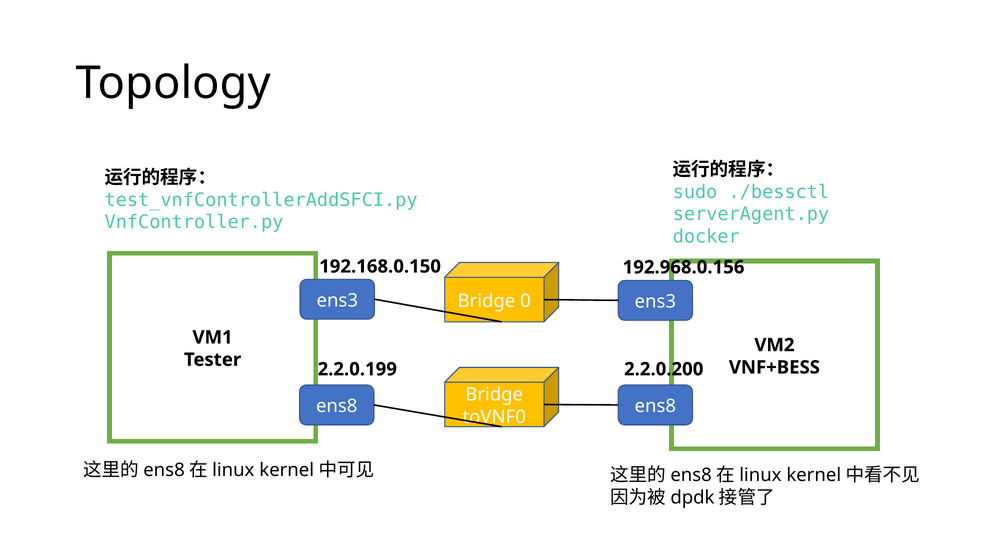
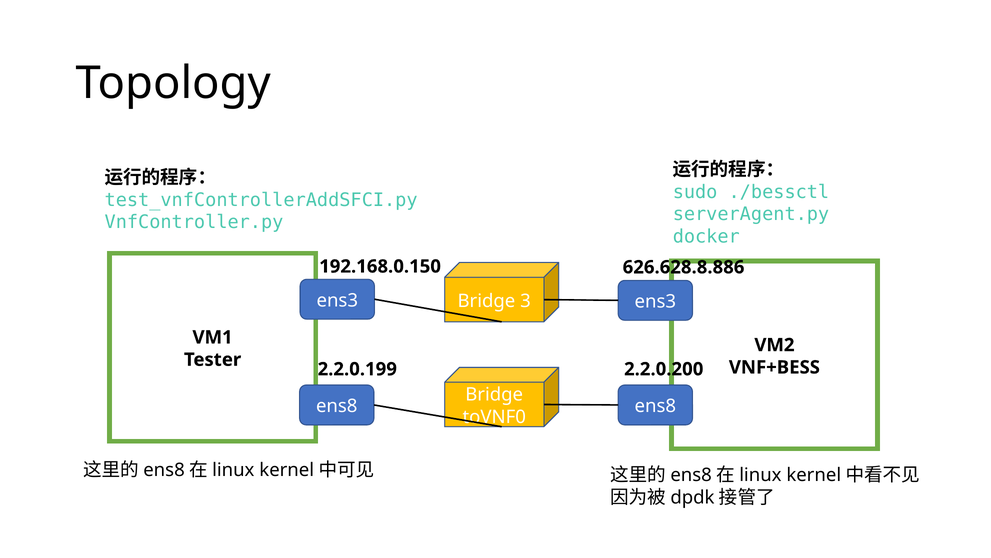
192.968.0.156: 192.968.0.156 -> 626.628.8.886 (684, 267)
0: 0 -> 3 (526, 301)
